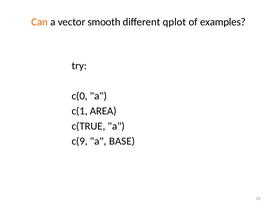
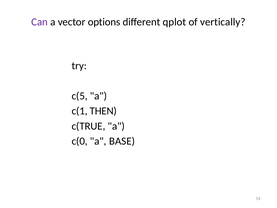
Can colour: orange -> purple (40, 22)
smooth: smooth -> options (104, 22)
examples: examples -> vertically (223, 22)
c(0: c(0 -> c(5 (80, 96)
AREA: AREA -> THEN (103, 111)
c(9: c(9 -> c(0 (80, 141)
